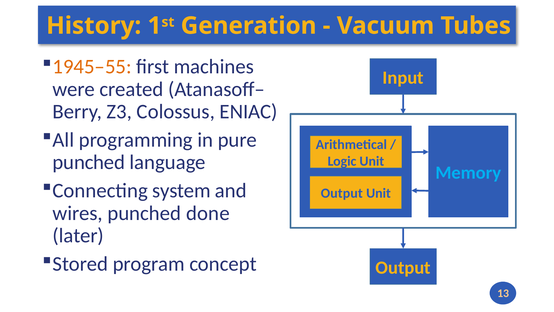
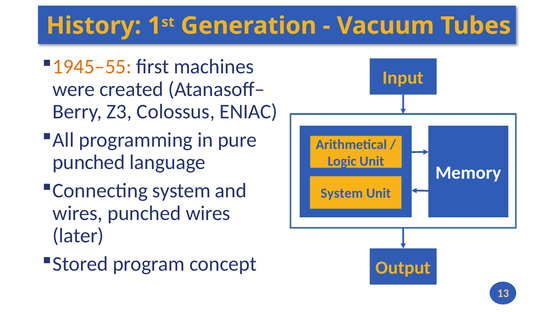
Memory colour: light blue -> white (468, 173)
Output: Output -> System (342, 193)
punched done: done -> wires (208, 213)
